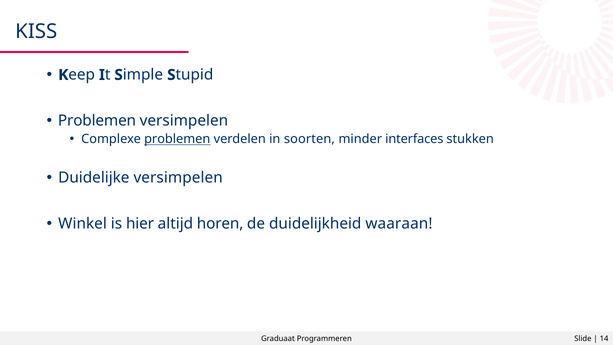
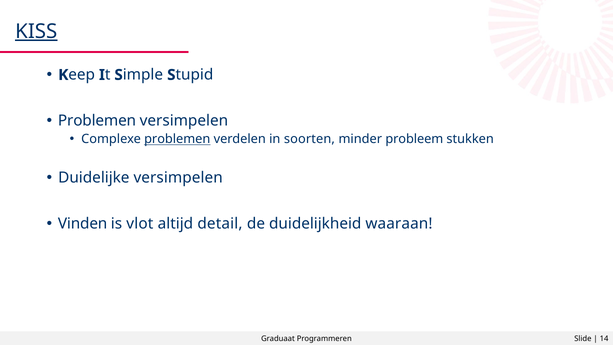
KISS underline: none -> present (36, 32)
interfaces: interfaces -> probleem (414, 139)
Winkel: Winkel -> Vinden (83, 224)
hier: hier -> vlot (140, 224)
horen: horen -> detail (220, 224)
